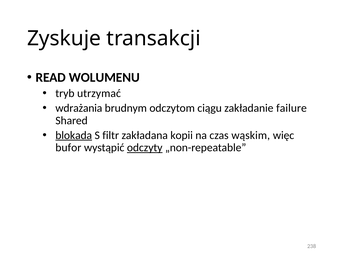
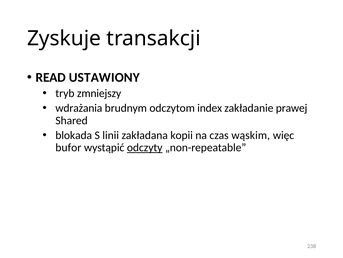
WOLUMENU: WOLUMENU -> USTAWIONY (104, 77)
utrzymać: utrzymać -> zmniejszy (99, 93)
ciągu: ciągu -> index (210, 108)
failure: failure -> prawej (292, 108)
blokada underline: present -> none (74, 135)
filtr: filtr -> linii (111, 135)
